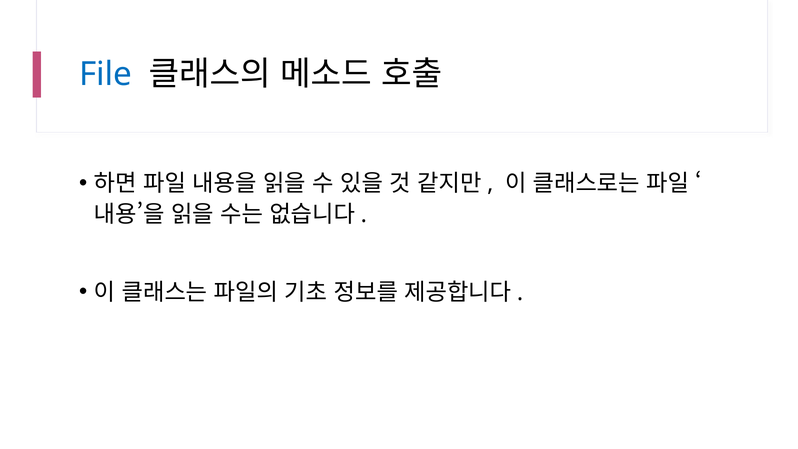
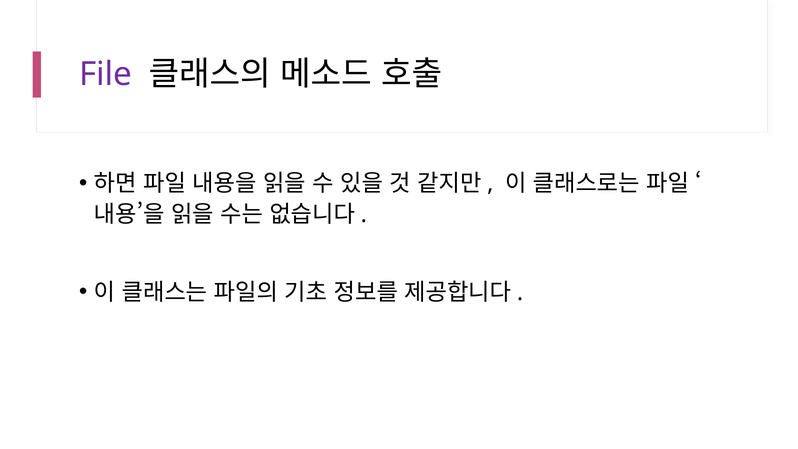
File colour: blue -> purple (106, 74)
